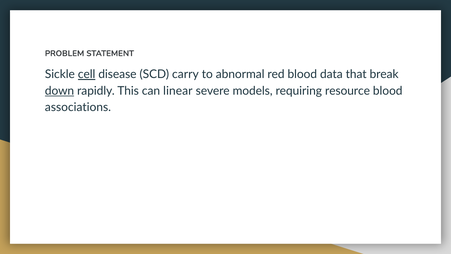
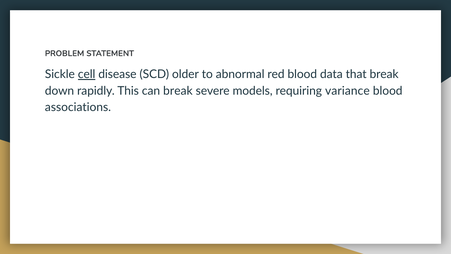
carry: carry -> older (185, 74)
down underline: present -> none (60, 91)
can linear: linear -> break (178, 91)
resource: resource -> variance (347, 91)
